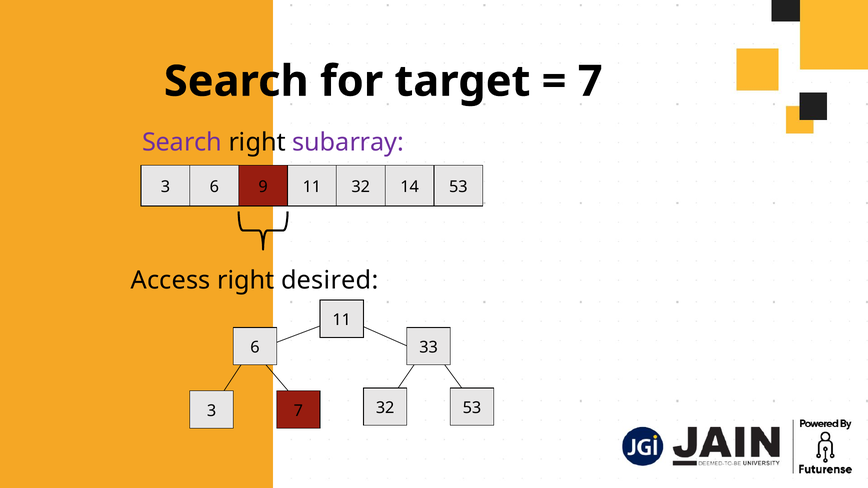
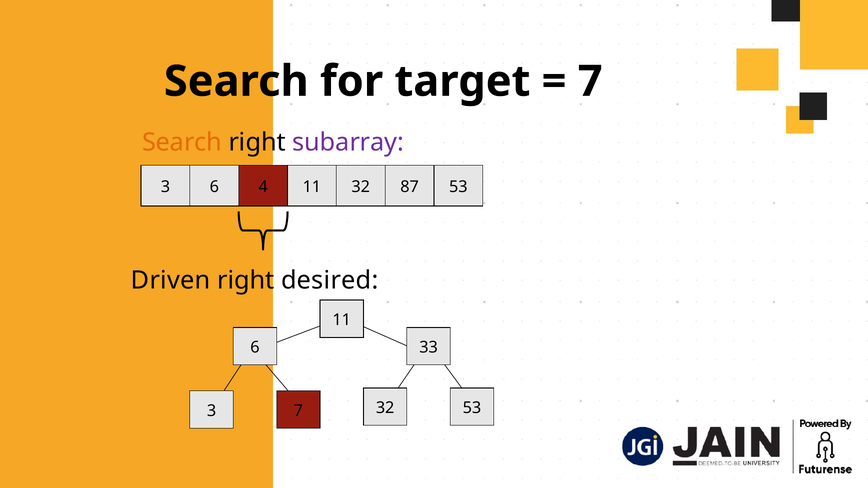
Search colour: purple -> orange (182, 143)
9: 9 -> 4 (263, 187)
14: 14 -> 87 (410, 187)
Access: Access -> Driven (171, 281)
